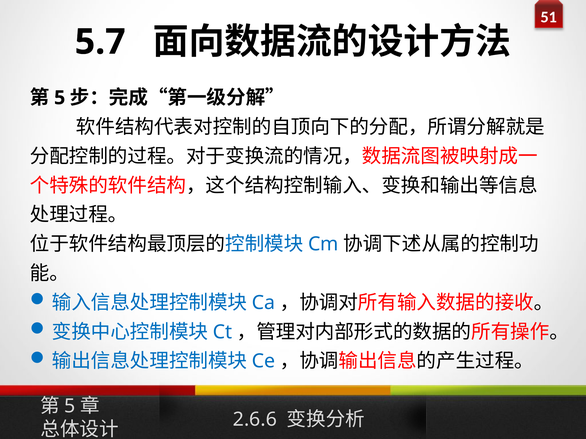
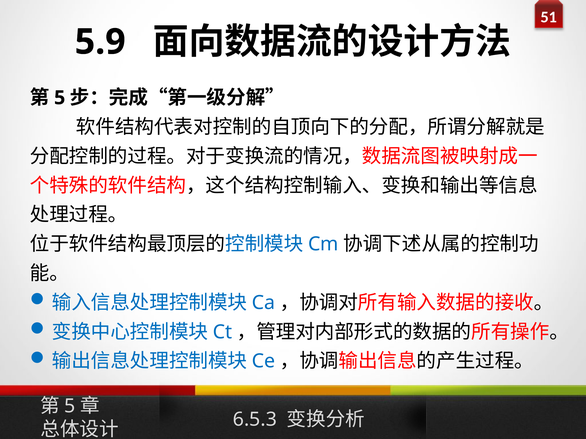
5.7: 5.7 -> 5.9 (100, 42)
2.6.6: 2.6.6 -> 6.5.3 (255, 420)
